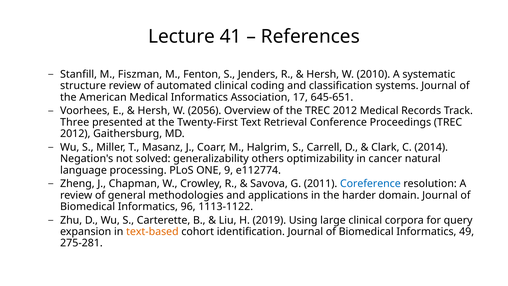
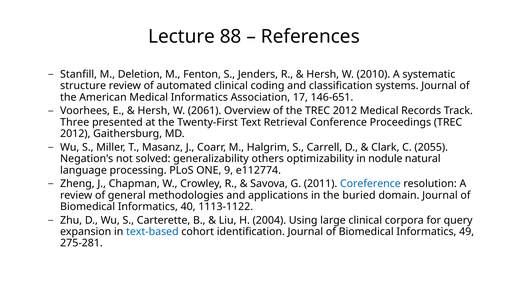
41: 41 -> 88 (231, 37)
Fiszman: Fiszman -> Deletion (140, 74)
645-651: 645-651 -> 146-651 (332, 97)
2056: 2056 -> 2061 (205, 111)
2014: 2014 -> 2055 (431, 147)
cancer: cancer -> nodule (385, 159)
harder: harder -> buried (359, 195)
96: 96 -> 40 (188, 206)
2019: 2019 -> 2004 (269, 220)
text-based colour: orange -> blue (152, 231)
